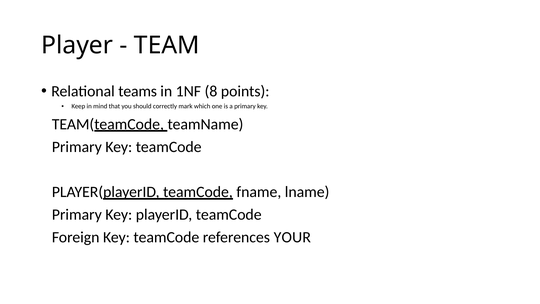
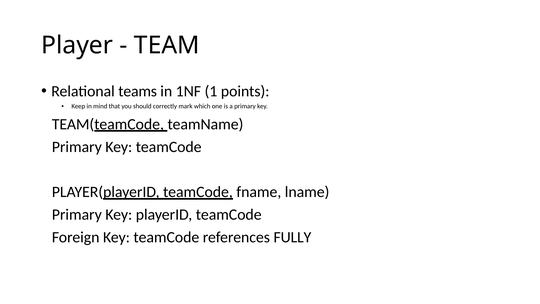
8: 8 -> 1 (211, 91)
YOUR: YOUR -> FULLY (292, 237)
